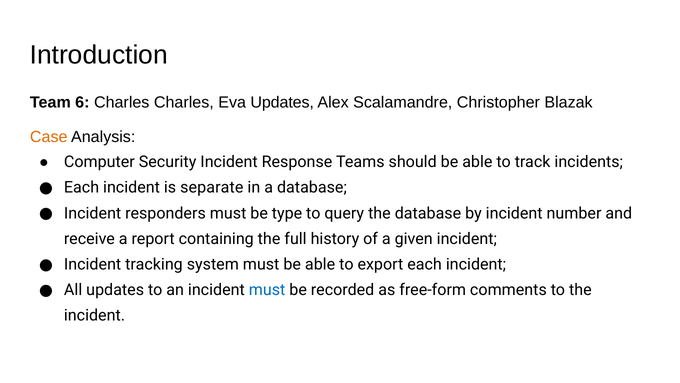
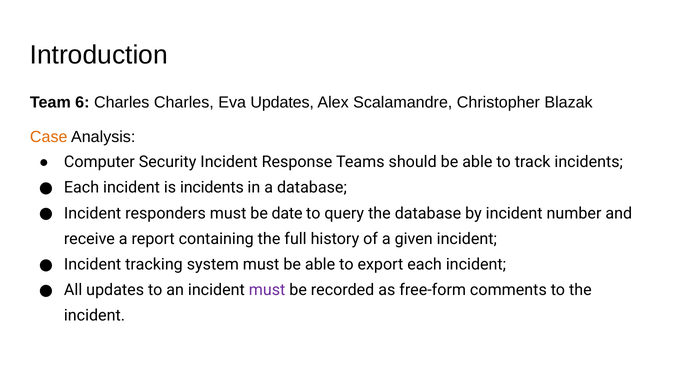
is separate: separate -> incidents (212, 187)
type: type -> date (287, 213)
must colour: blue -> purple (267, 290)
